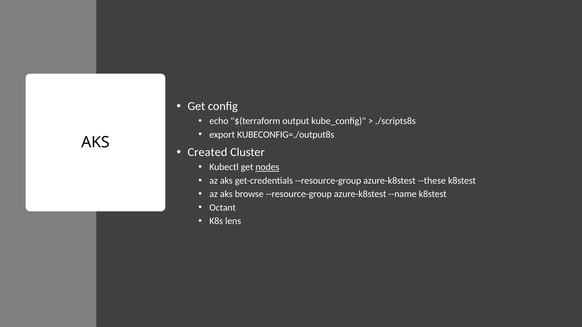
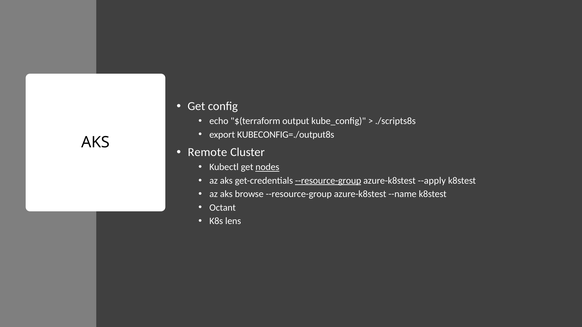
Created: Created -> Remote (207, 152)
--resource-group underline: none -> present (328, 181)
--these: --these -> --apply (432, 181)
